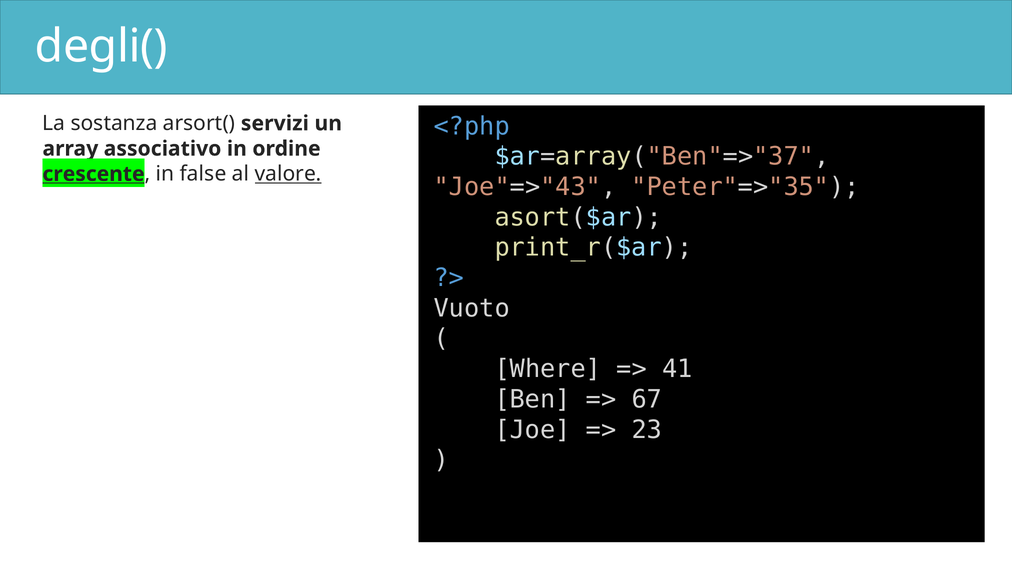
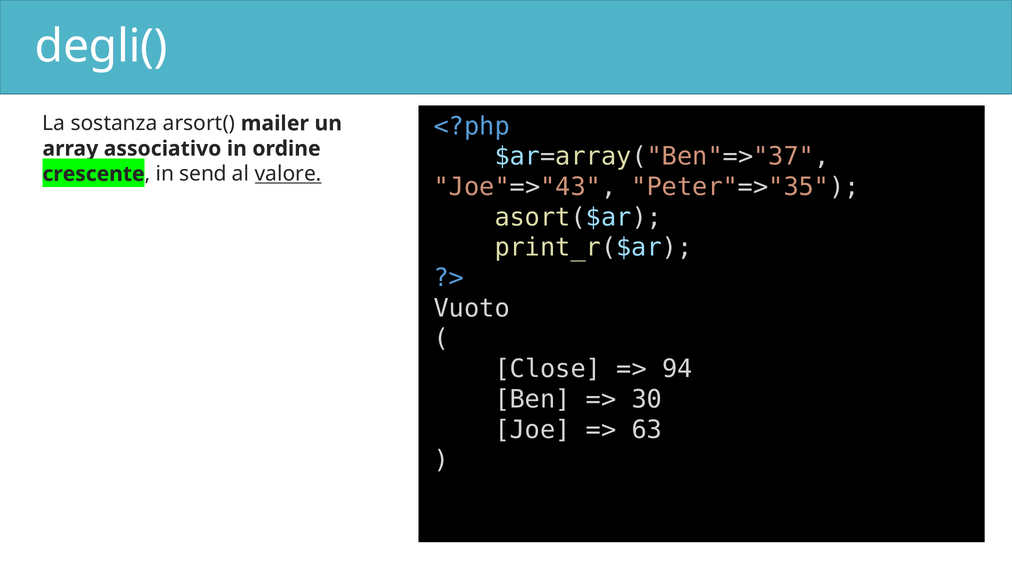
servizi: servizi -> mailer (275, 123)
crescente underline: present -> none (94, 174)
false: false -> send (203, 174)
Where: Where -> Close (548, 369)
41: 41 -> 94 (677, 369)
67: 67 -> 30 (647, 400)
23: 23 -> 63 (647, 430)
